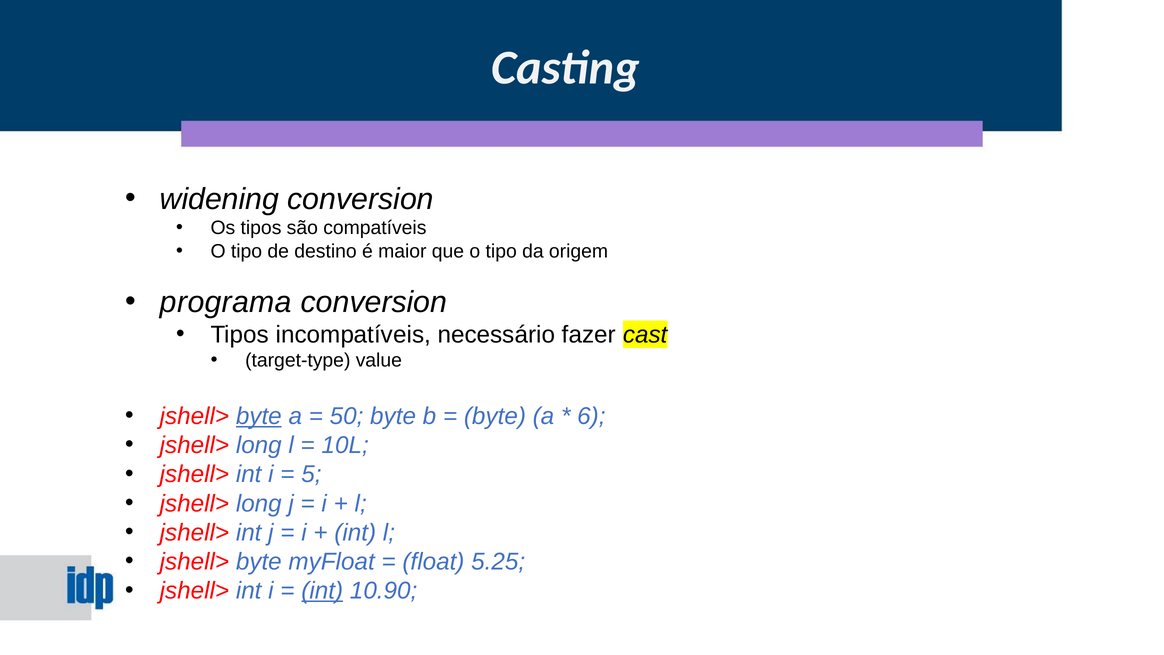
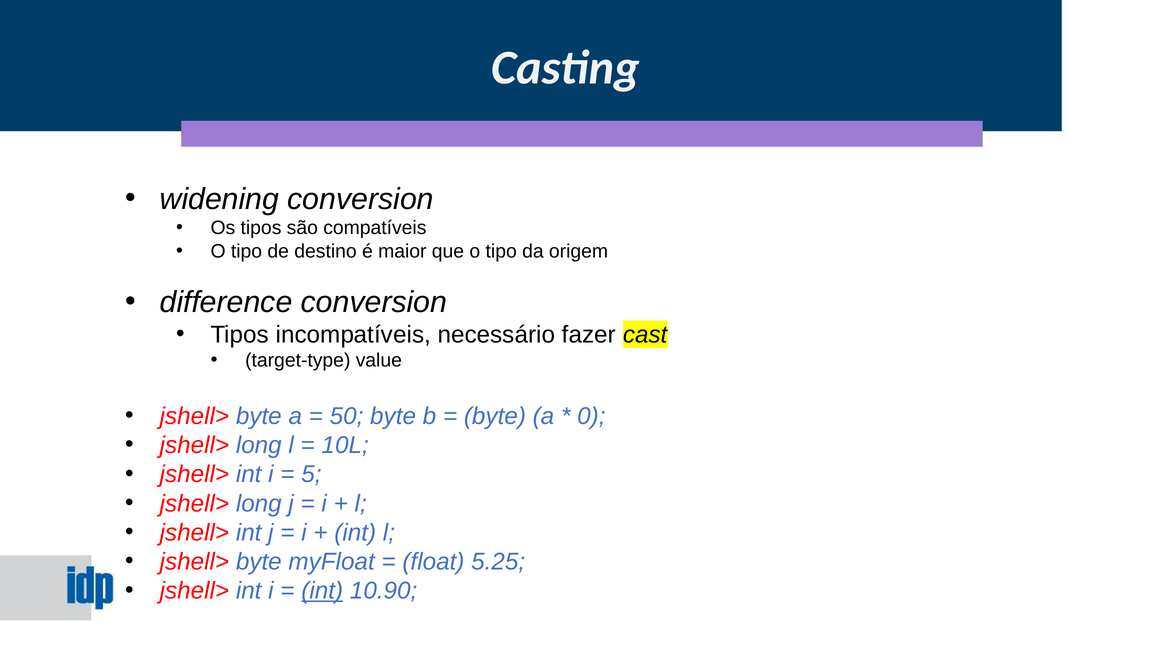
programa: programa -> difference (226, 302)
byte underline: present -> none (259, 416)
6: 6 -> 0 (591, 416)
